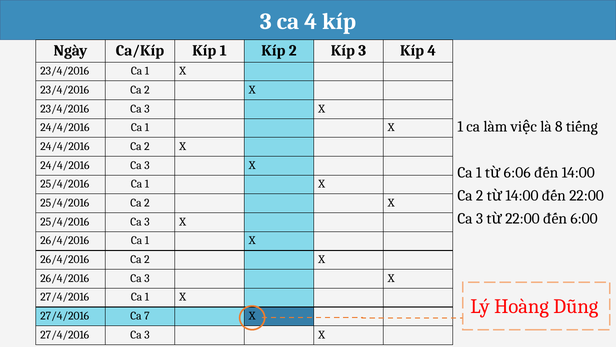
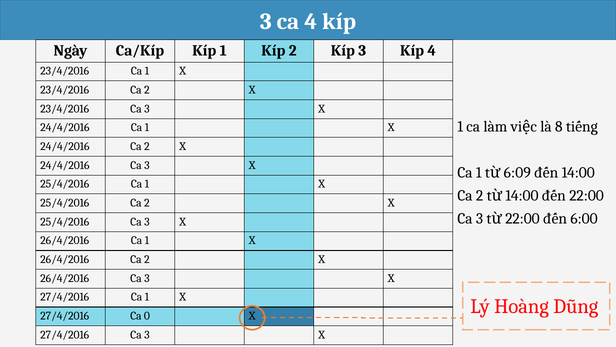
6:06: 6:06 -> 6:09 (517, 172)
7: 7 -> 0 (147, 315)
